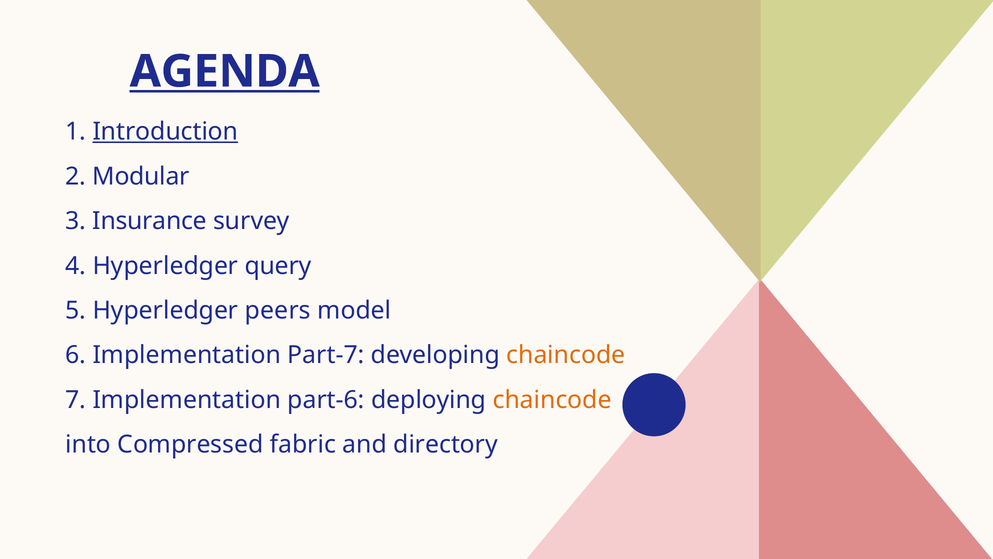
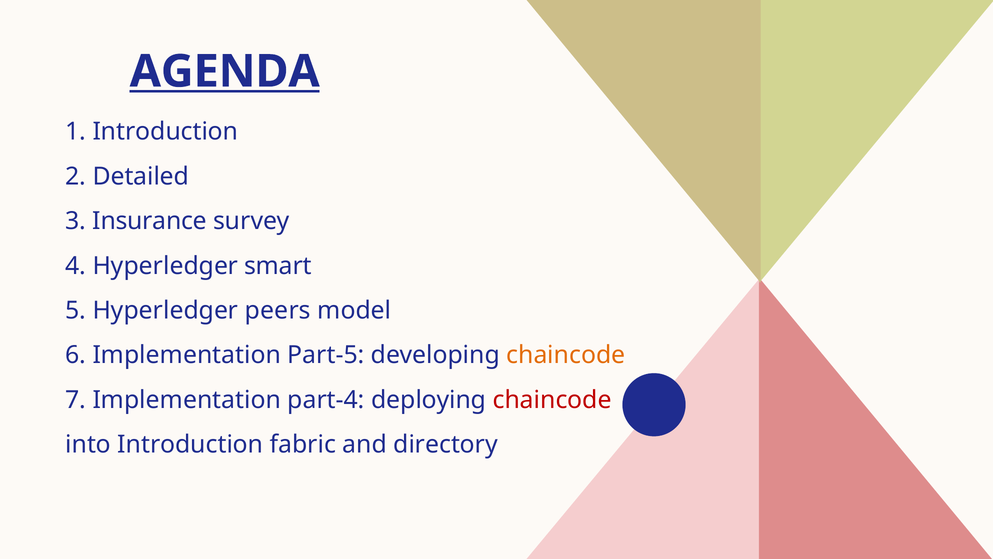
Introduction underline: present -> none (165, 132)
Modular: Modular -> Detailed (141, 176)
query: query -> smart (278, 266)
Part-7: Part-7 -> Part-5 (326, 355)
part-6: part-6 -> part-4 (326, 400)
chaincode colour: orange -> red (552, 400)
into Compressed: Compressed -> Introduction (190, 444)
